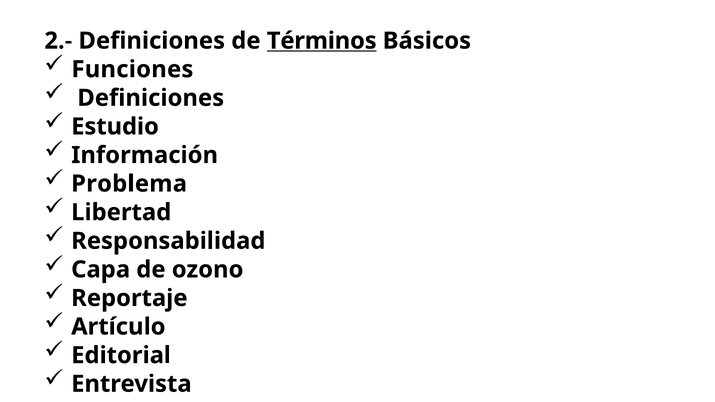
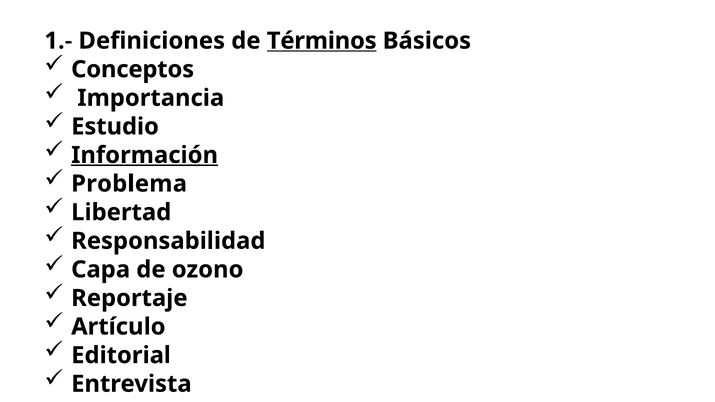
2.-: 2.- -> 1.- (58, 41)
Funciones: Funciones -> Conceptos (133, 69)
Definiciones: Definiciones -> Importancia (151, 98)
Información underline: none -> present (145, 155)
